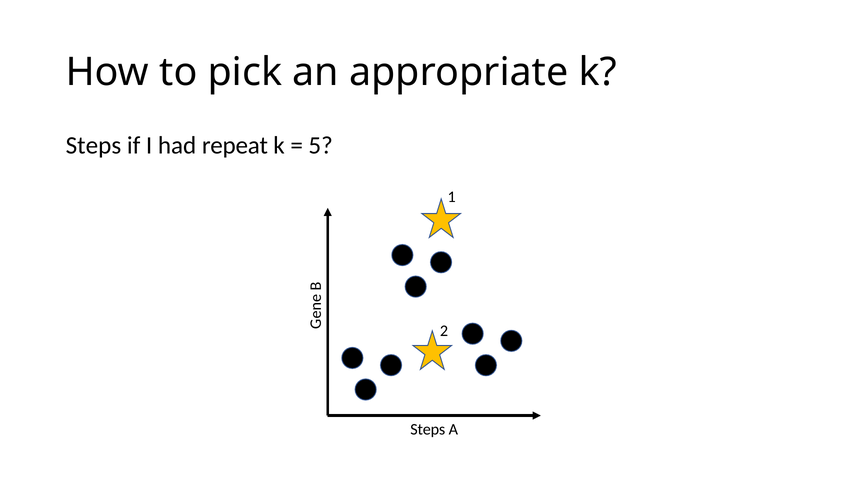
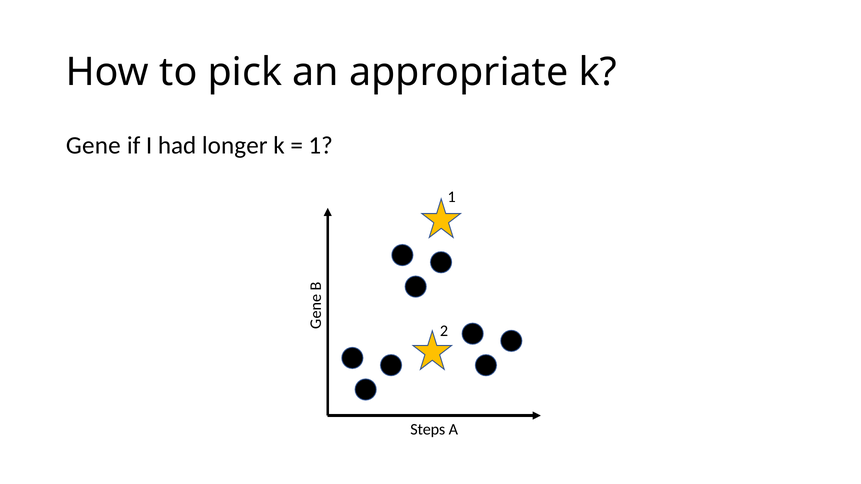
Steps: Steps -> Gene (93, 146)
repeat: repeat -> longer (235, 146)
5: 5 -> 1 (321, 146)
